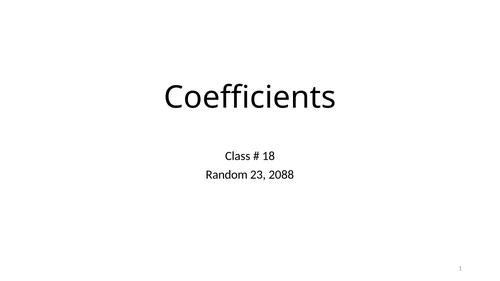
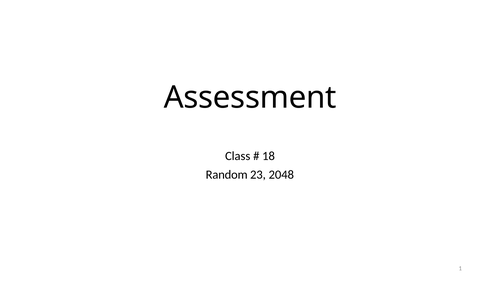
Coefficients: Coefficients -> Assessment (250, 97)
2088: 2088 -> 2048 (281, 175)
